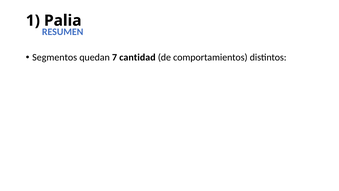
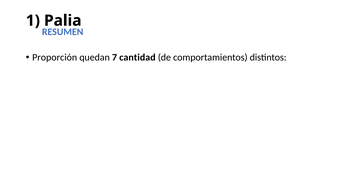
Segmentos: Segmentos -> Proporción (55, 57)
